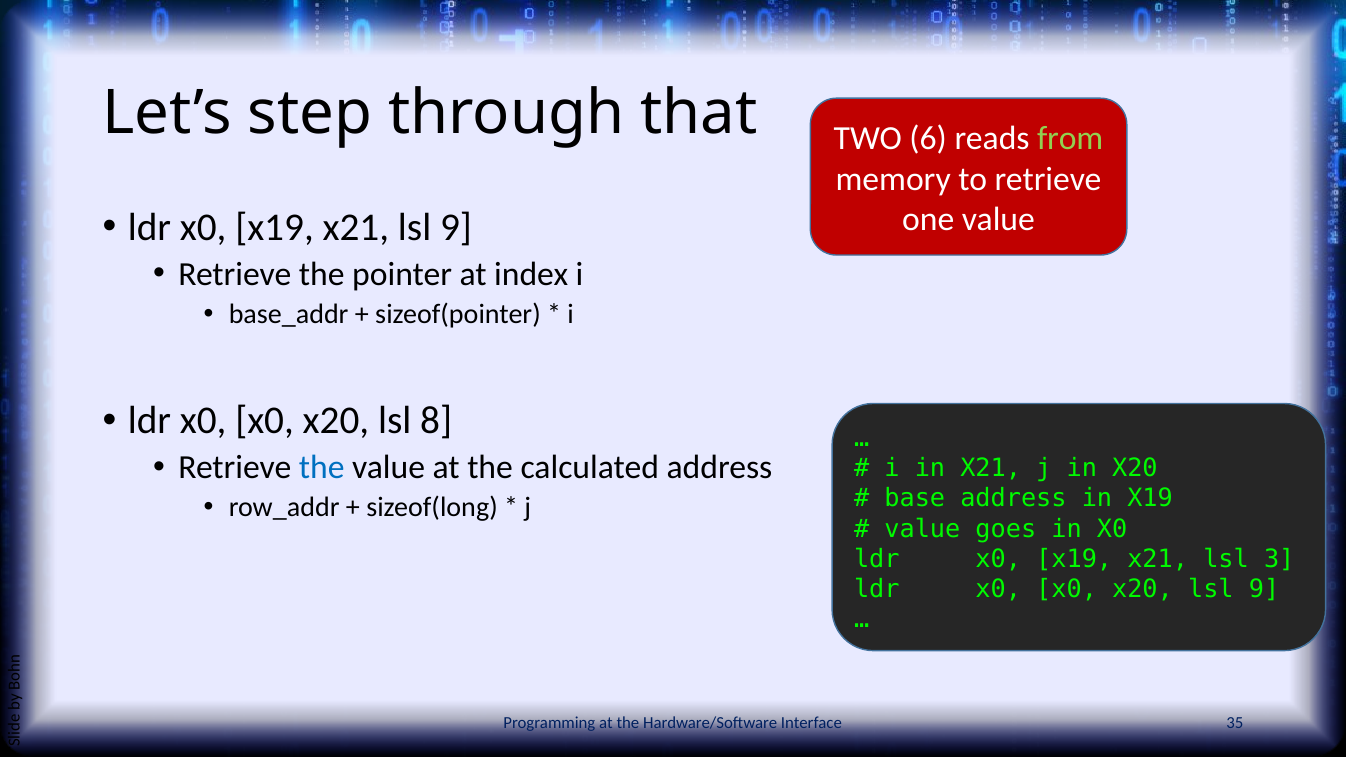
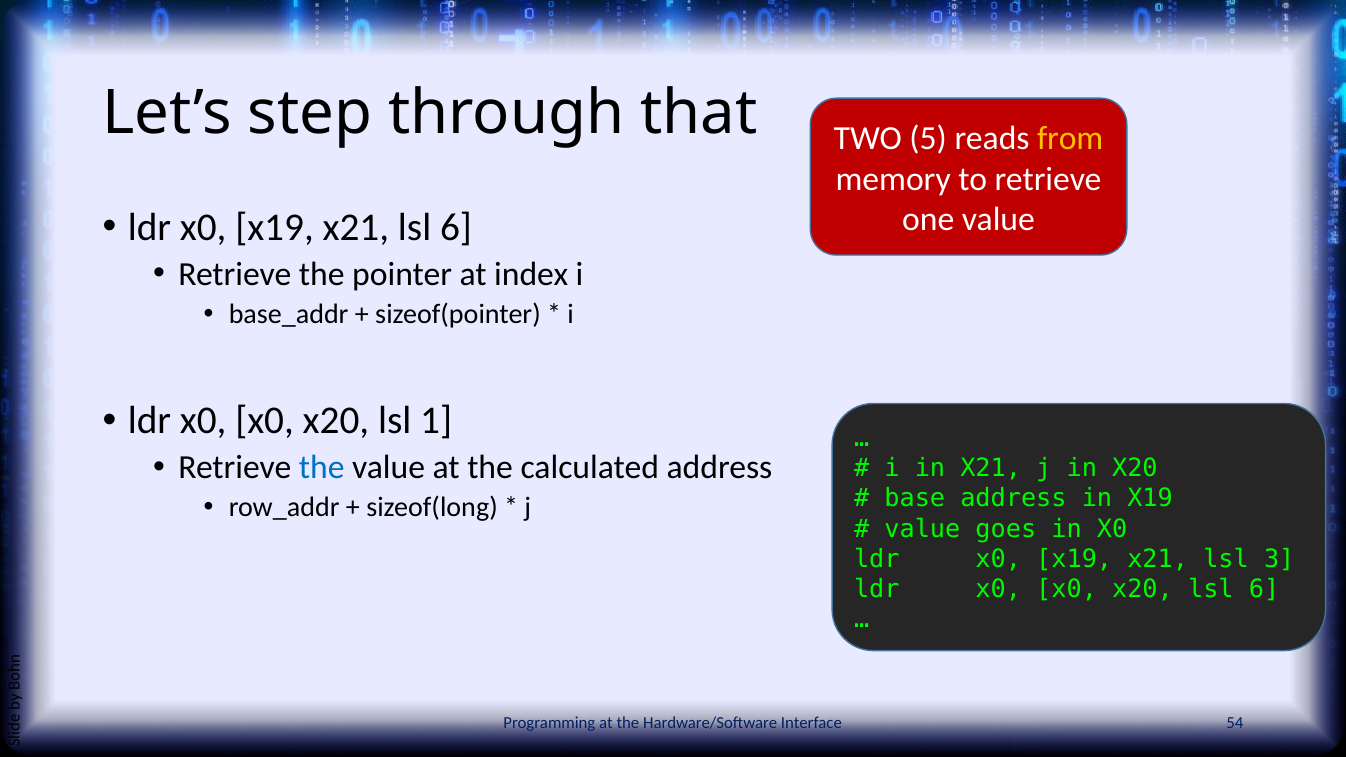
6: 6 -> 5 (928, 139)
from colour: light green -> yellow (1070, 139)
x21 lsl 9: 9 -> 6 (456, 228)
8: 8 -> 1 (436, 421)
x20 lsl 9: 9 -> 6 (1264, 589)
35: 35 -> 54 (1235, 723)
